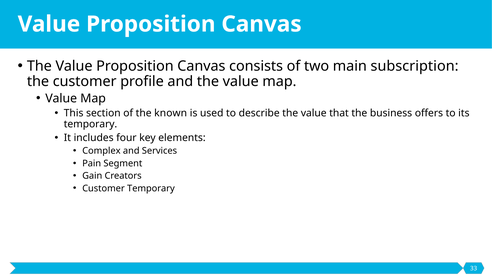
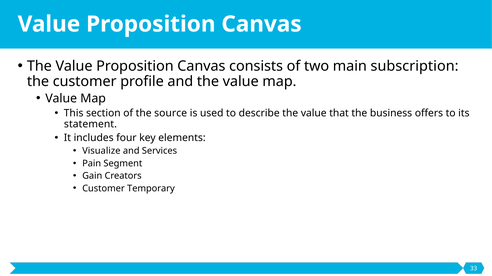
known: known -> source (171, 113)
temporary: temporary -> statement (90, 125)
Complex: Complex -> Visualize (101, 151)
